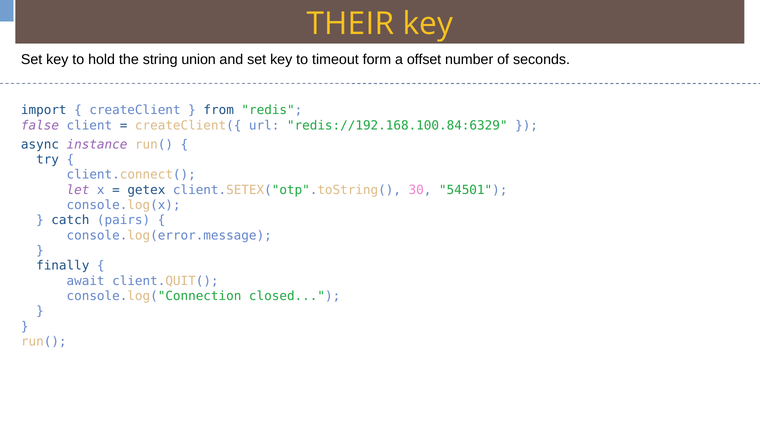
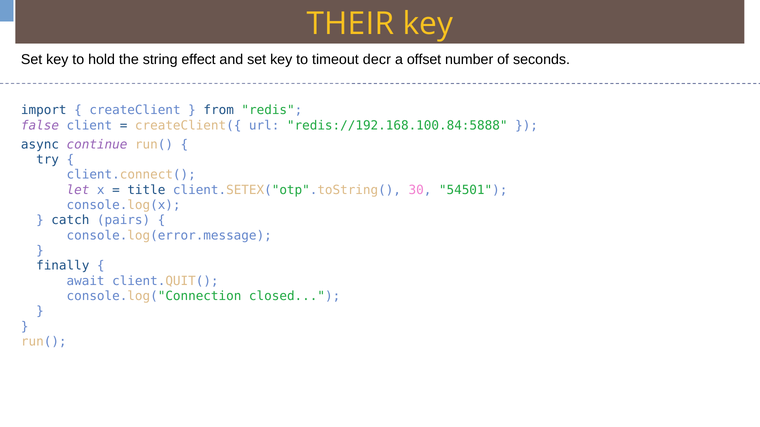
union: union -> effect (199, 60)
form: form -> decr (377, 60)
redis://192.168.100.84:6329: redis://192.168.100.84:6329 -> redis://192.168.100.84:5888 (397, 126)
instance: instance -> continue (97, 145)
getex: getex -> title (146, 190)
